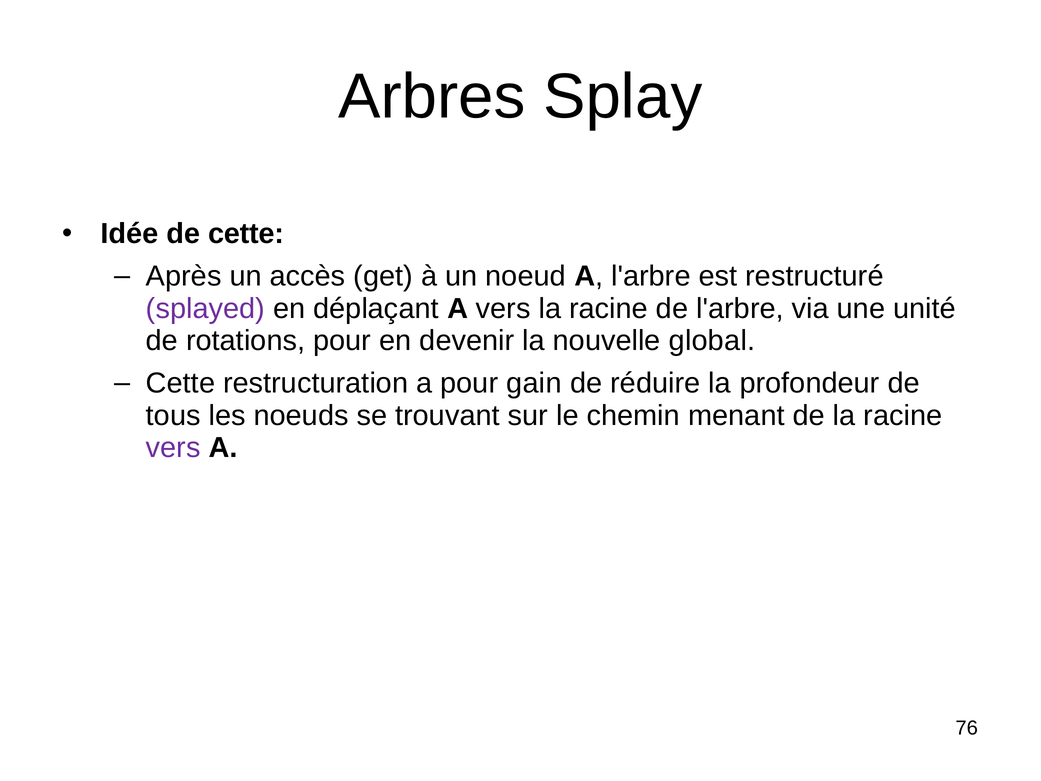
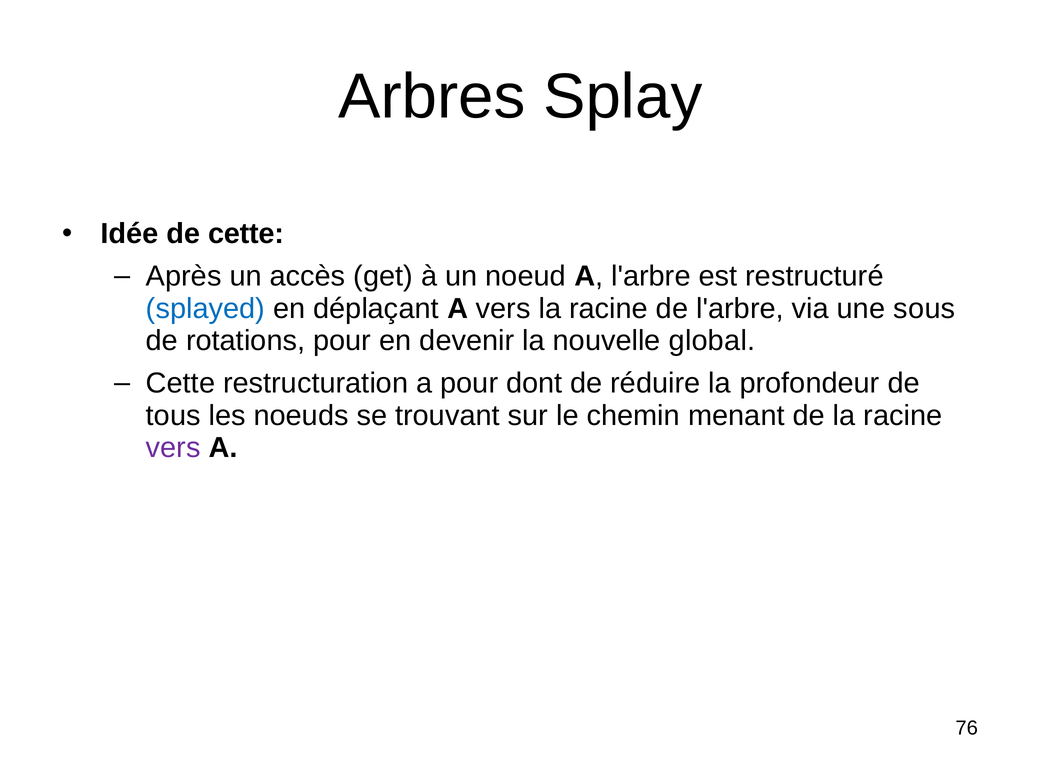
splayed colour: purple -> blue (205, 308)
unité: unité -> sous (924, 308)
gain: gain -> dont (534, 383)
